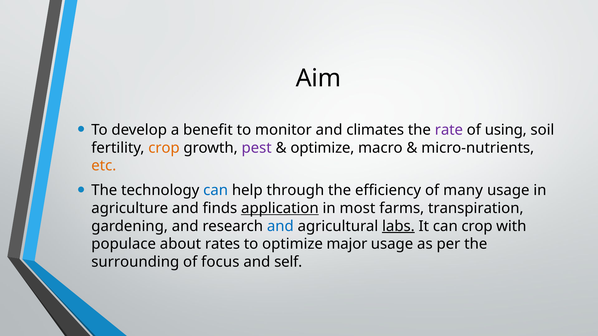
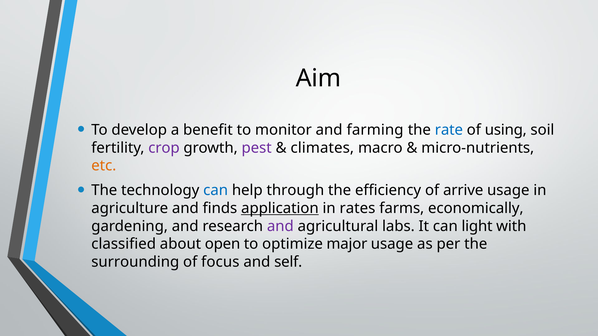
climates: climates -> farming (375, 130)
rate colour: purple -> blue (449, 130)
crop colour: orange -> purple (164, 148)
optimize: optimize -> climates (322, 148)
many: many -> arrive (463, 191)
most: most -> rates (357, 208)
transpiration: transpiration -> economically (476, 208)
and colour: blue -> purple (280, 226)
labs underline: present -> none (398, 226)
can crop: crop -> light (477, 226)
populace: populace -> classified (124, 244)
rates: rates -> open (223, 244)
